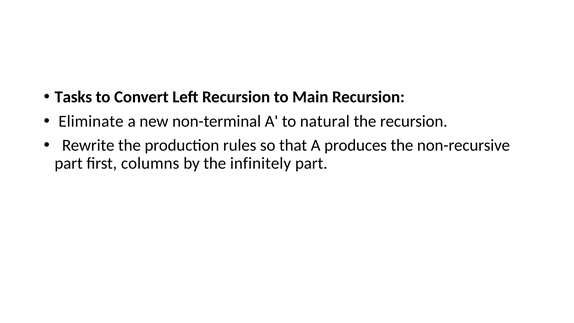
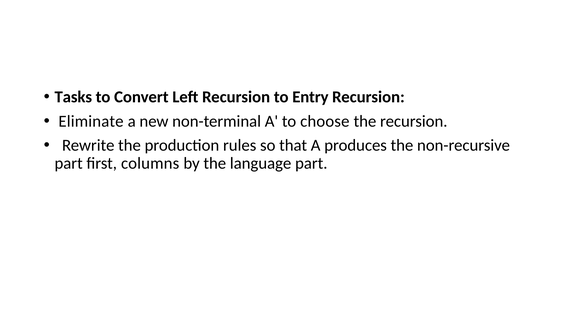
Main: Main -> Entry (310, 97)
natural: natural -> choose (325, 121)
infinitely: infinitely -> language (261, 163)
